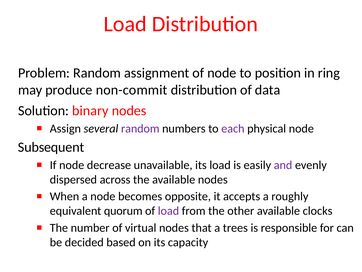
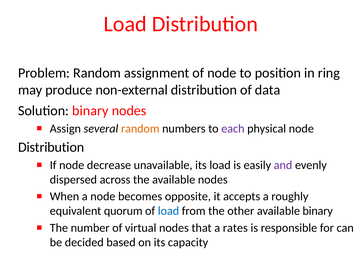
non-commit: non-commit -> non-external (132, 90)
random colour: purple -> orange (140, 128)
Subsequent: Subsequent -> Distribution (51, 147)
load colour: purple -> blue (168, 211)
available clocks: clocks -> binary (318, 211)
trees: trees -> rates (235, 227)
